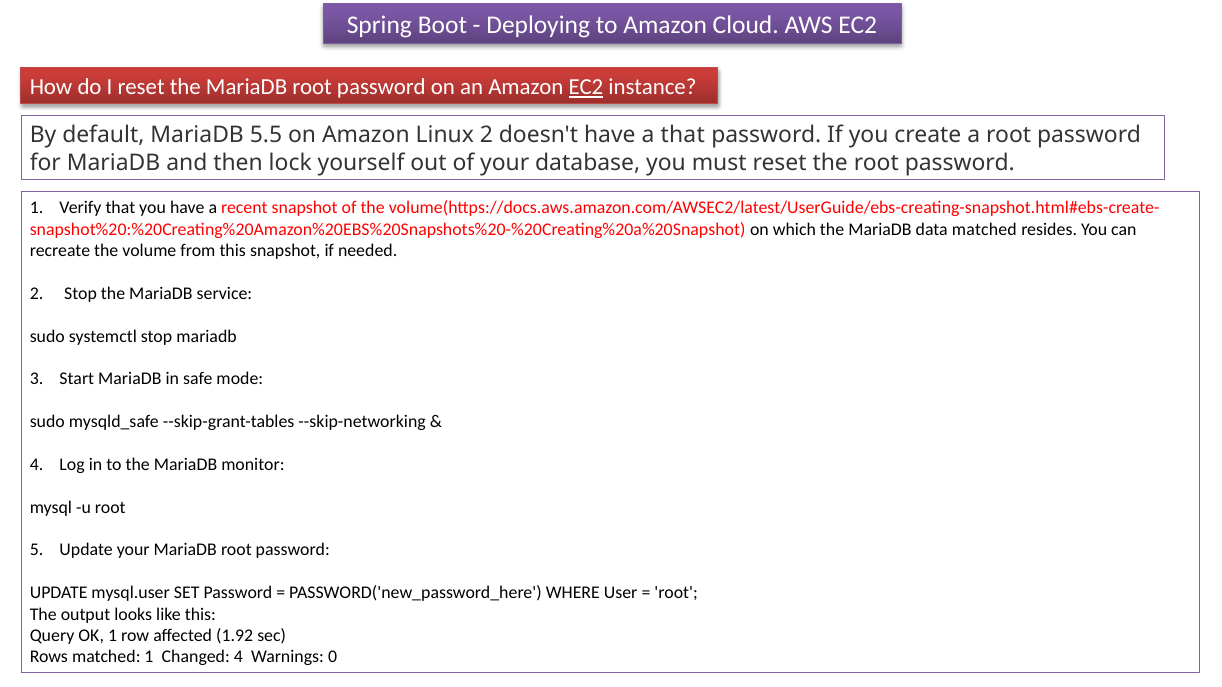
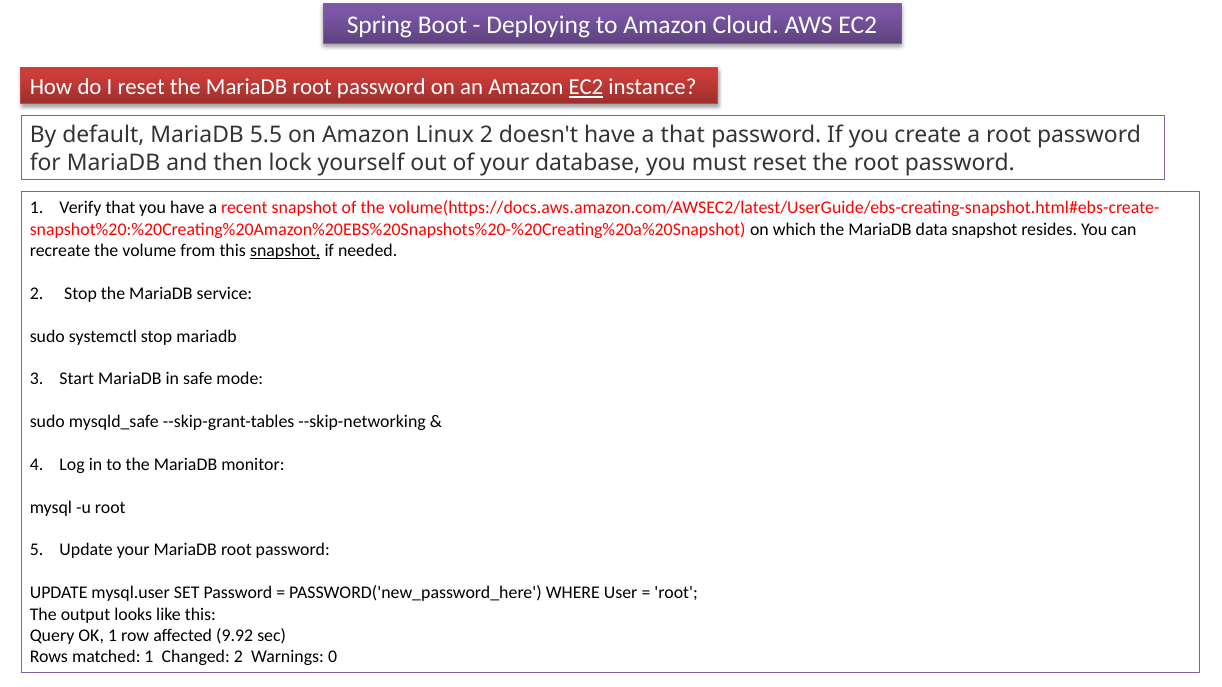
data matched: matched -> snapshot (985, 229)
snapshot underline: none -> present (285, 251)
1.92: 1.92 -> 9.92 (235, 636)
Changed 4: 4 -> 2 (238, 657)
